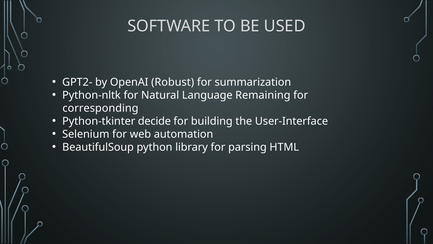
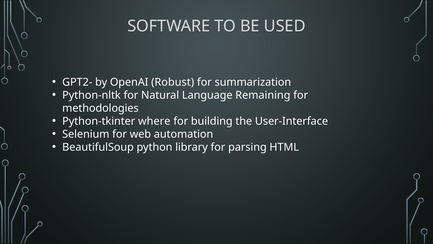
corresponding: corresponding -> methodologies (100, 108)
decide: decide -> where (154, 121)
